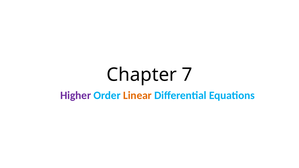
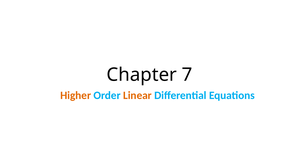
Higher colour: purple -> orange (76, 95)
